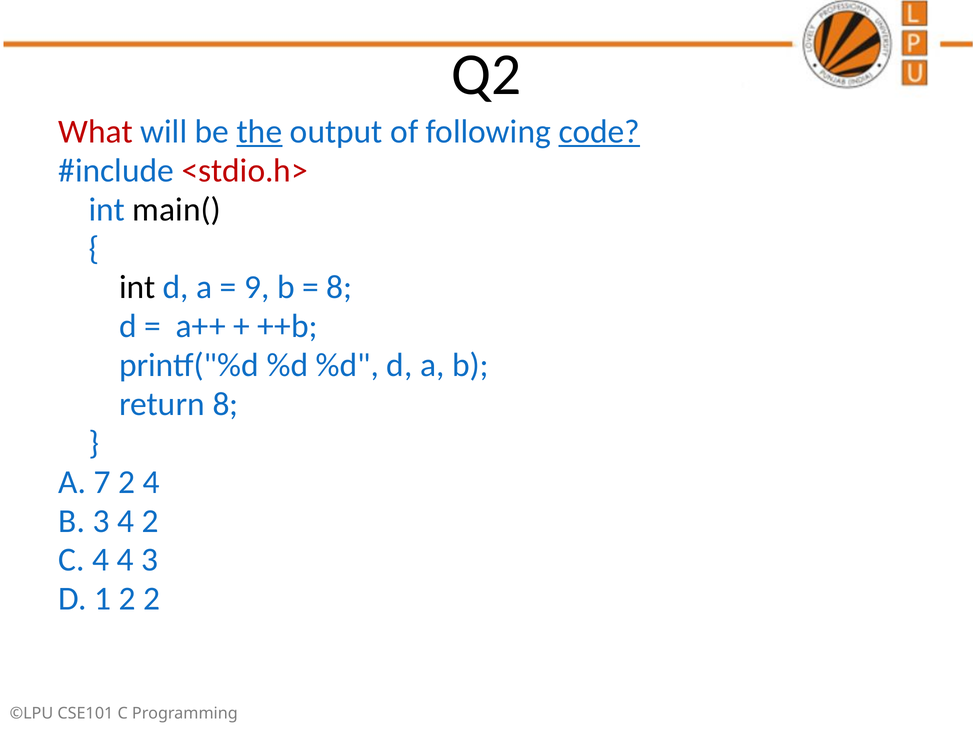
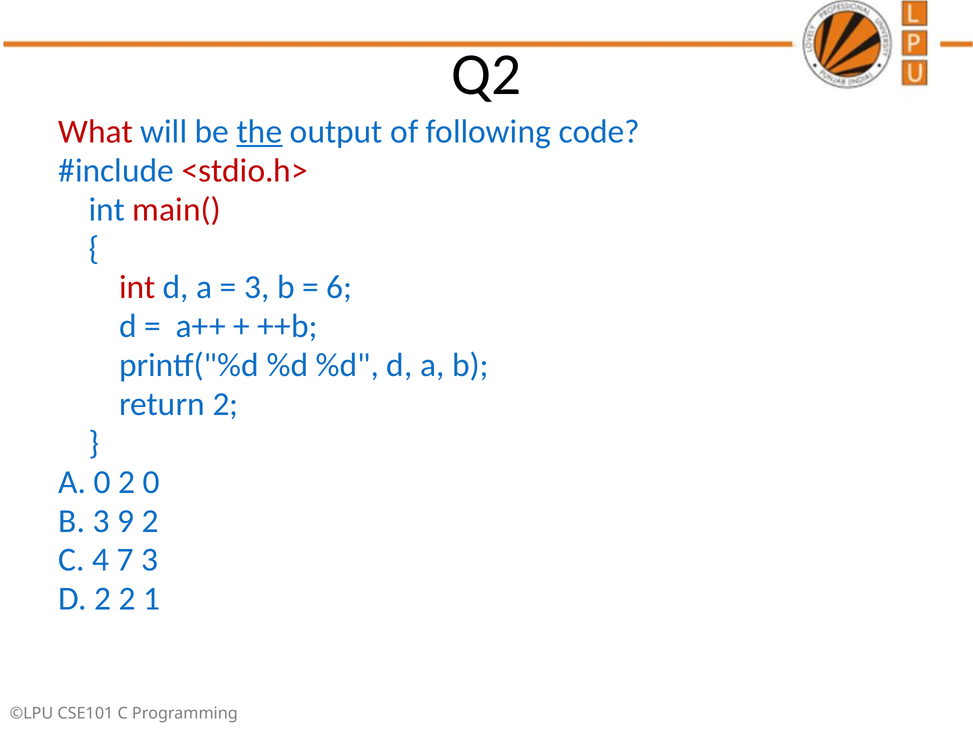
code underline: present -> none (599, 132)
main( colour: black -> red (177, 209)
int colour: black -> red (137, 287)
9: 9 -> 3 (257, 287)
8: 8 -> 6 (339, 287)
return 8: 8 -> 2 (225, 404)
A 7: 7 -> 0 (102, 482)
2 4: 4 -> 0 (151, 482)
3 4: 4 -> 9 (126, 521)
4 4: 4 -> 7 (125, 560)
D 1: 1 -> 2 (103, 599)
2 2: 2 -> 1 (152, 599)
